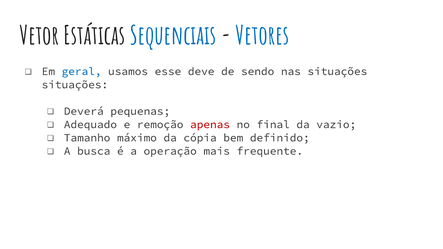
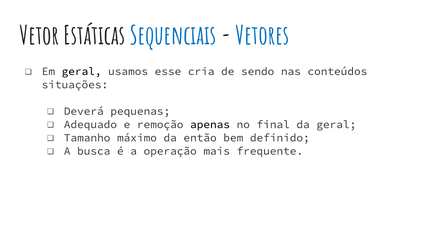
geral colour: blue -> black (82, 71)
deve: deve -> cria (201, 71)
nas situações: situações -> conteúdos (337, 71)
apenas colour: red -> black (210, 125)
da vazio: vazio -> geral (336, 125)
cópia: cópia -> então (200, 138)
